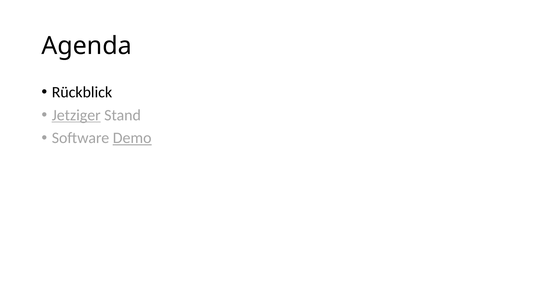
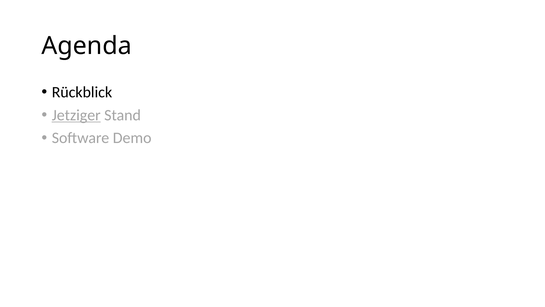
Demo underline: present -> none (132, 138)
